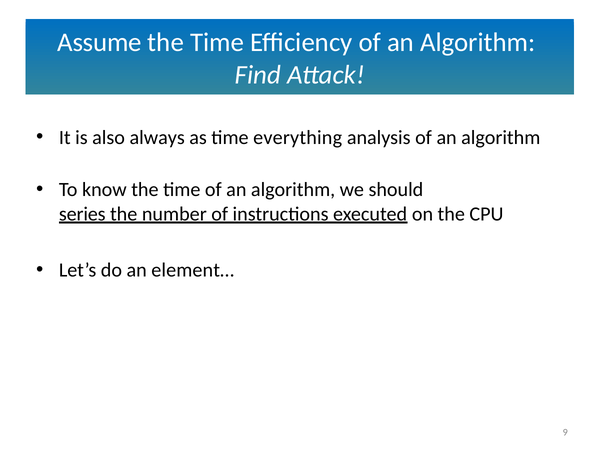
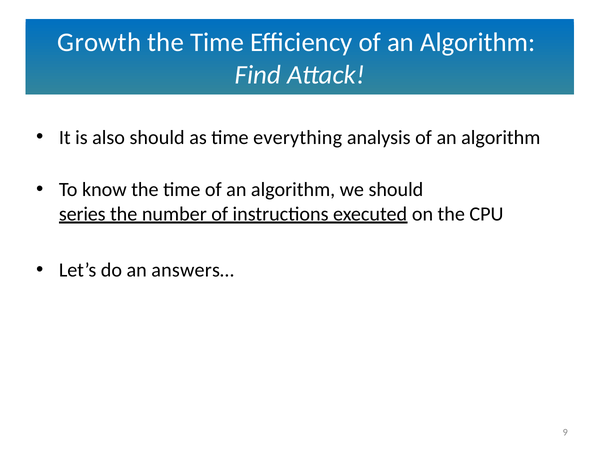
Assume: Assume -> Growth (99, 43)
also always: always -> should (157, 137)
element…: element… -> answers… (193, 270)
